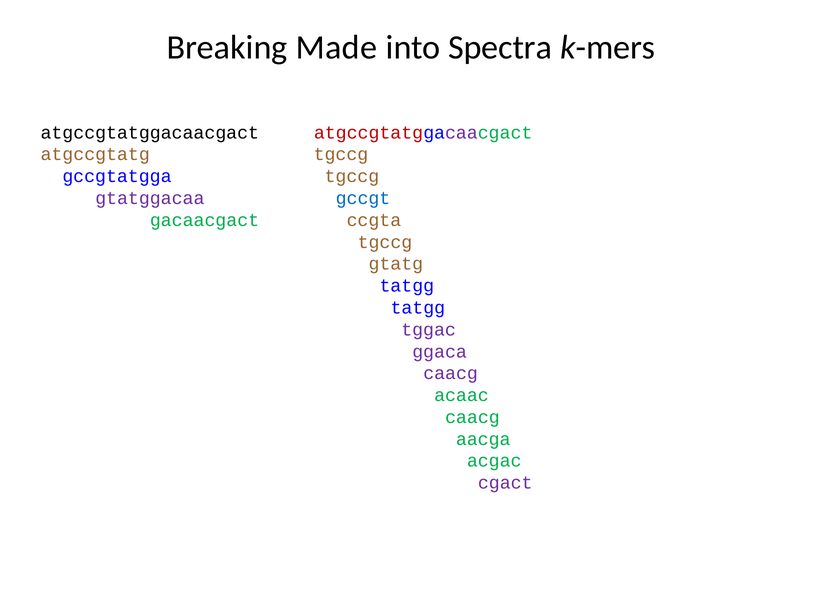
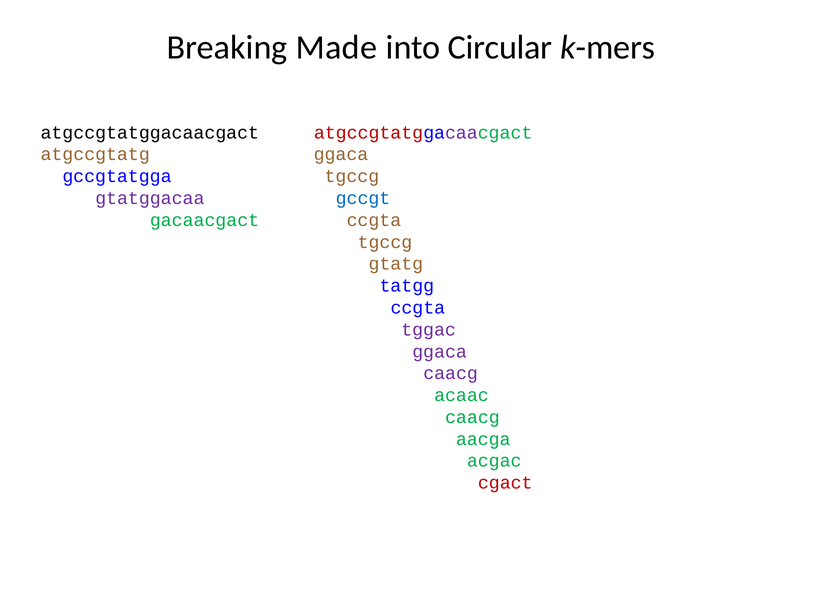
Spectra: Spectra -> Circular (500, 48)
atgccgtatg tgccg: tgccg -> ggaca (341, 155)
tatgg: tatgg -> ccgta (418, 308)
cgact colour: purple -> red (505, 483)
